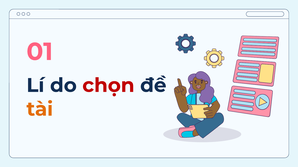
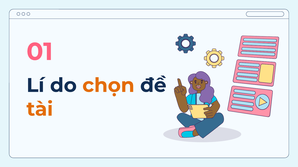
chọn colour: red -> orange (108, 86)
